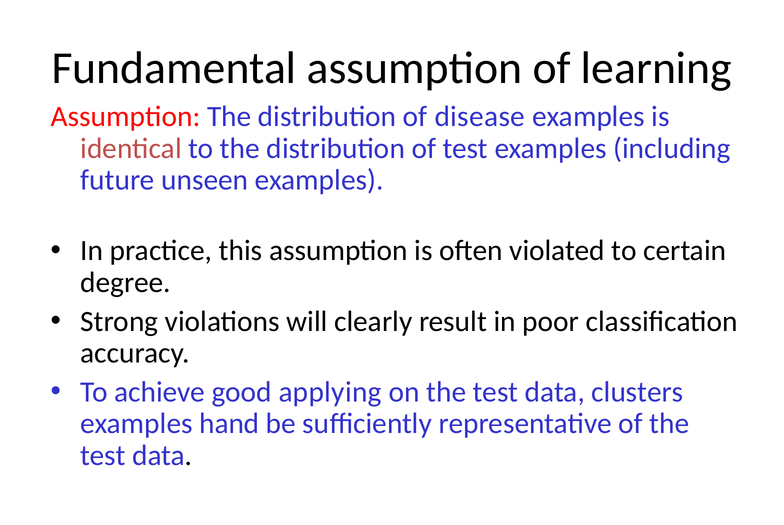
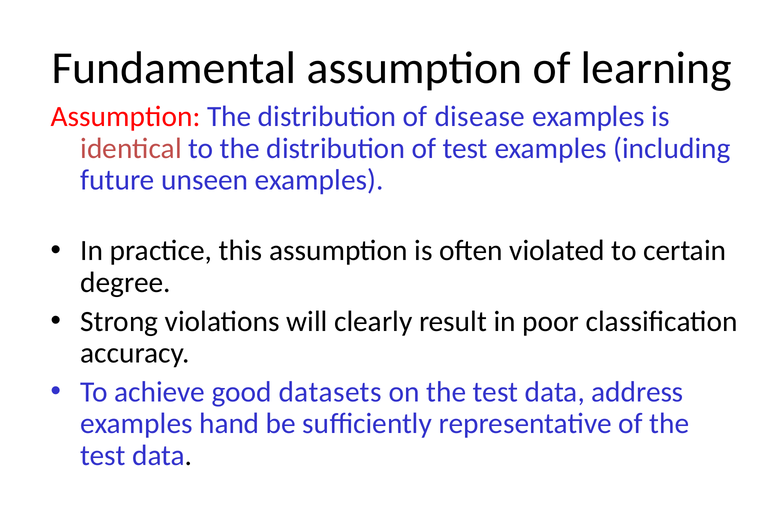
applying: applying -> datasets (330, 392)
clusters: clusters -> address (637, 392)
